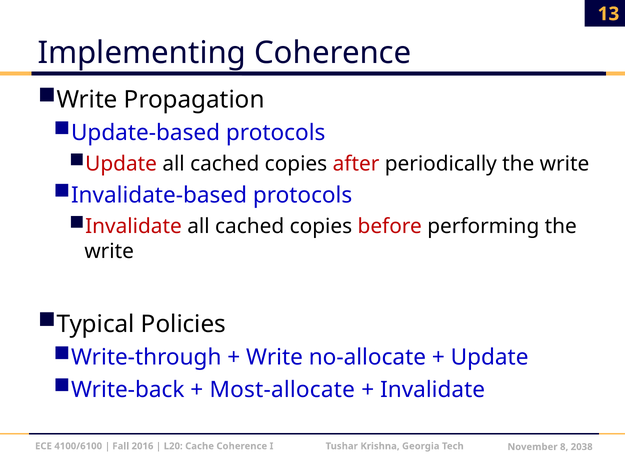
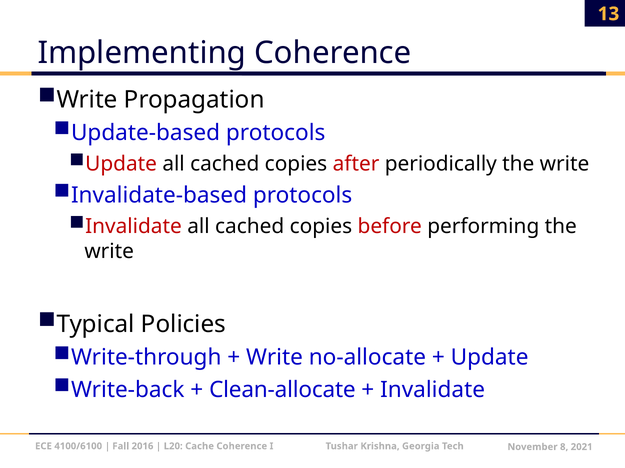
Most-allocate: Most-allocate -> Clean-allocate (282, 390)
2038: 2038 -> 2021 (582, 448)
